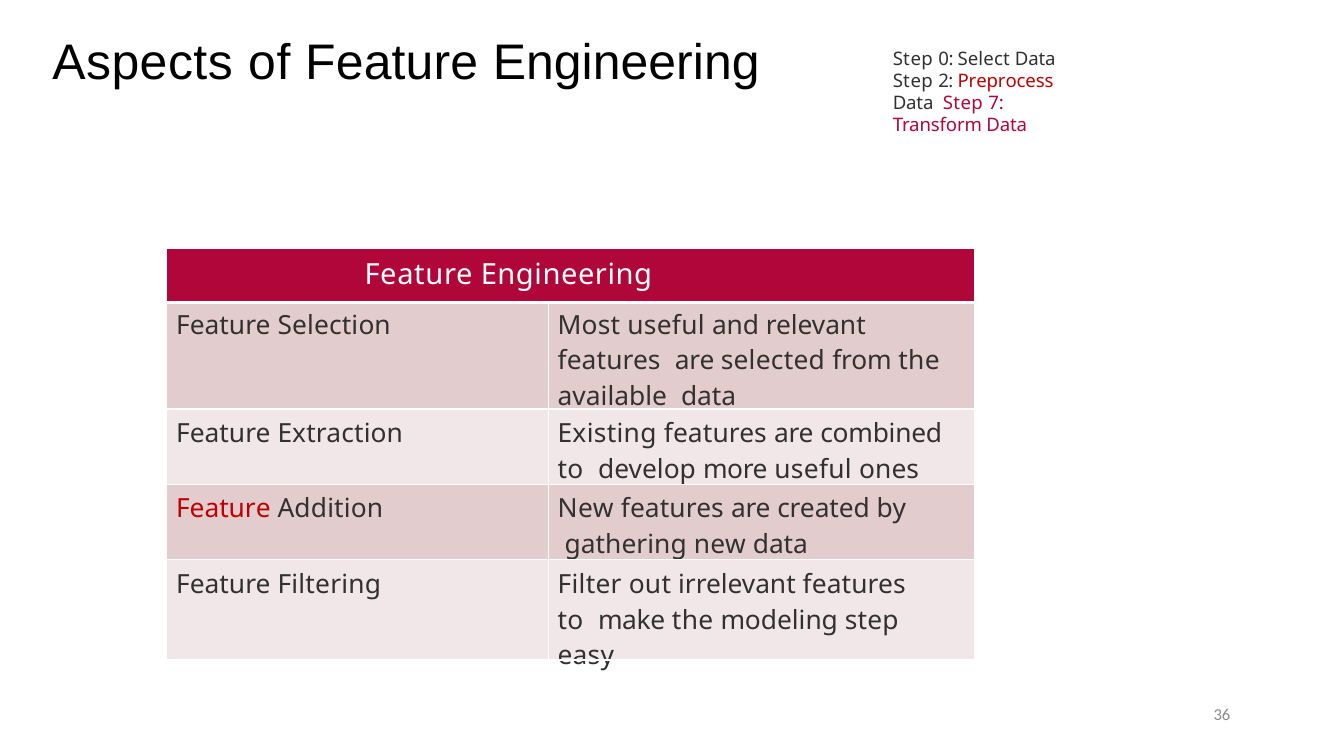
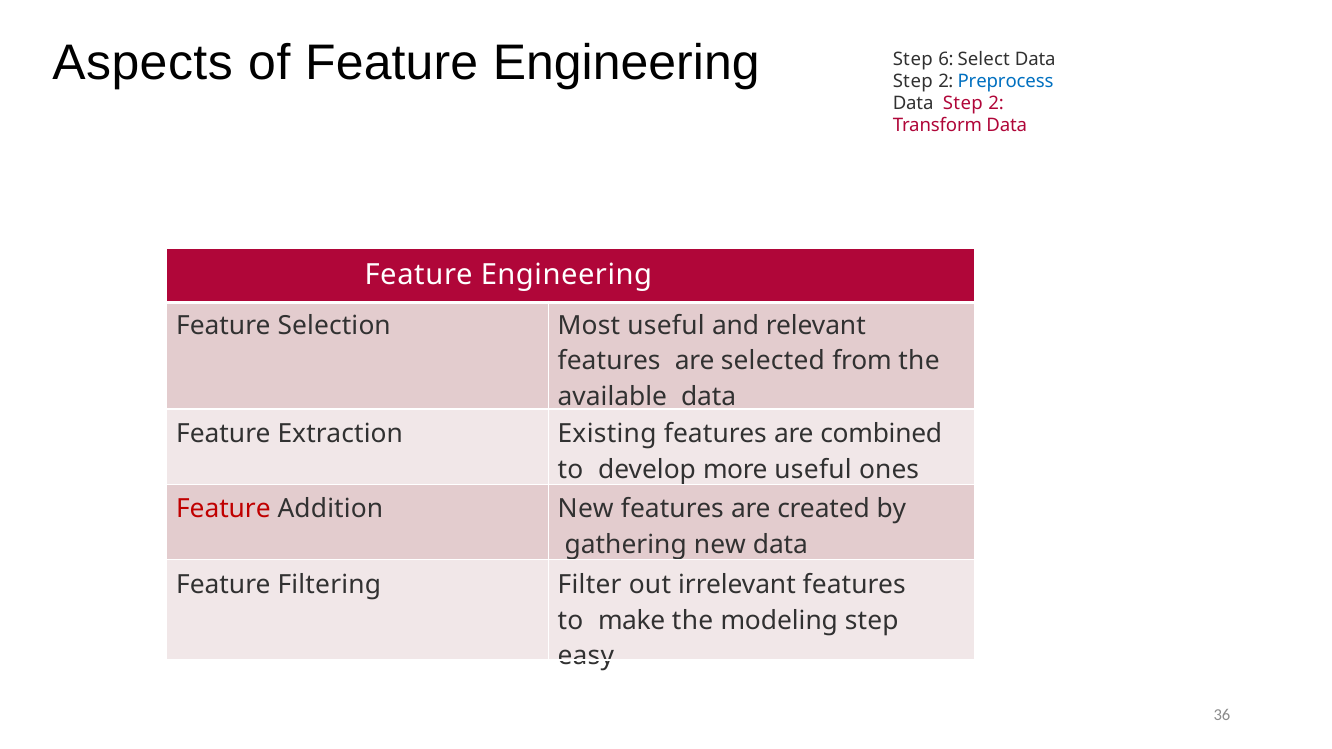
0: 0 -> 6 (946, 59)
Preprocess colour: red -> blue (1006, 81)
7: 7 -> 2 (996, 104)
